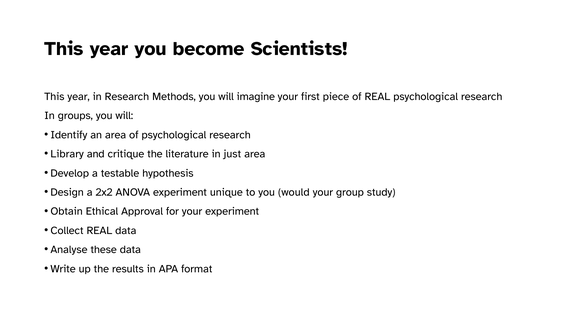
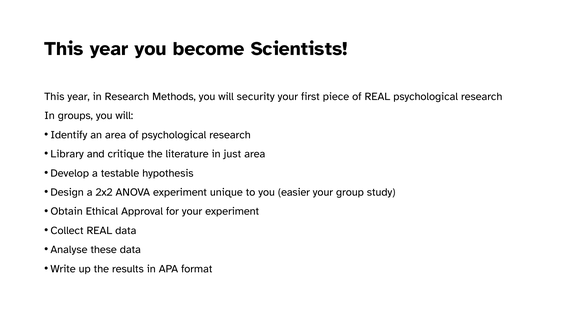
imagine: imagine -> security (256, 96)
would: would -> easier (294, 192)
